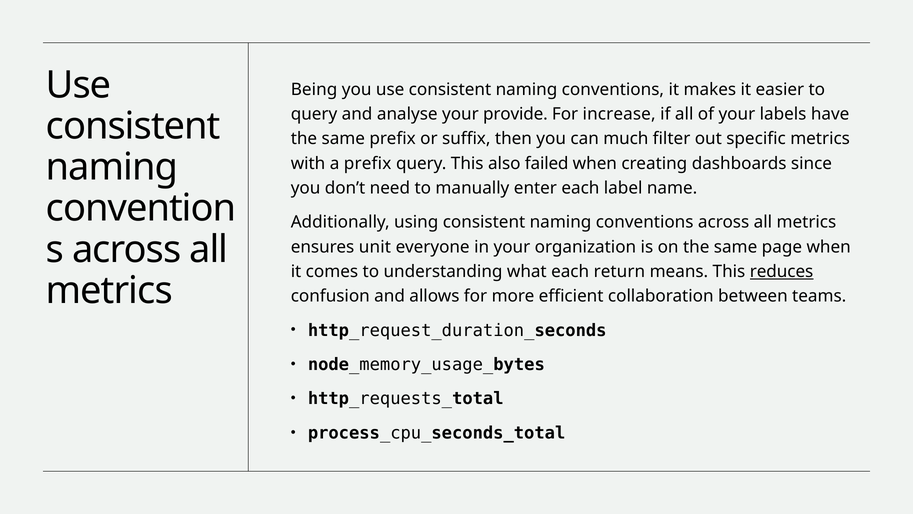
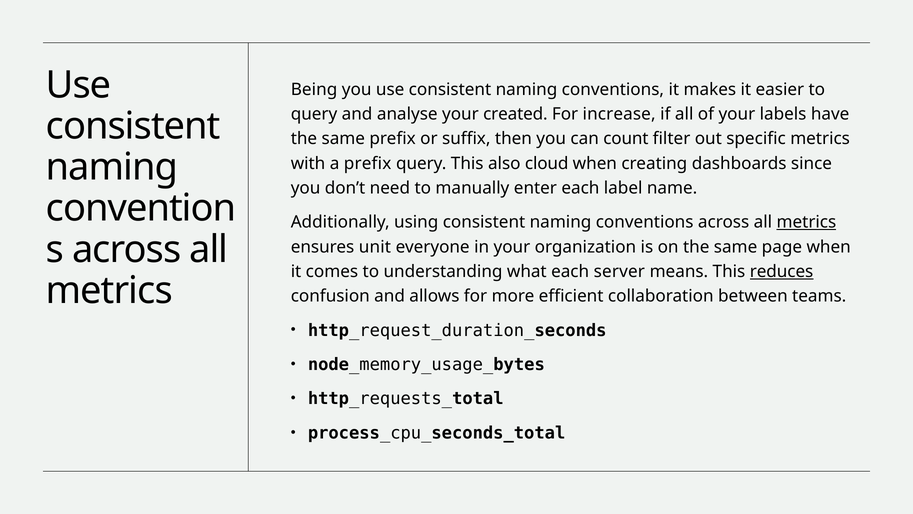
provide: provide -> created (515, 114)
much: much -> count (626, 139)
failed: failed -> cloud (547, 163)
metrics underline: none -> present (806, 222)
return: return -> server (619, 271)
